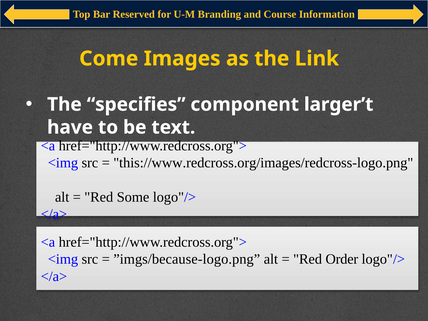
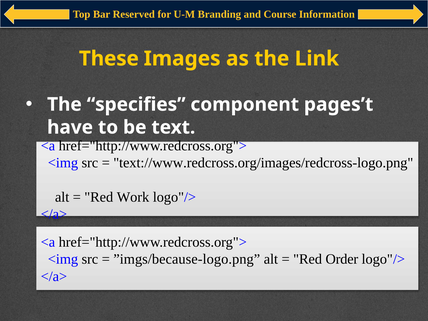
Come: Come -> These (109, 59)
larger’t: larger’t -> pages’t (339, 104)
this://www.redcross.org/images/redcross-logo.png: this://www.redcross.org/images/redcross-logo.png -> text://www.redcross.org/images/redcross-logo.png (263, 163)
Some: Some -> Work (133, 197)
